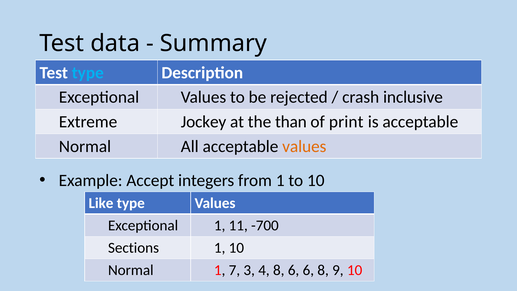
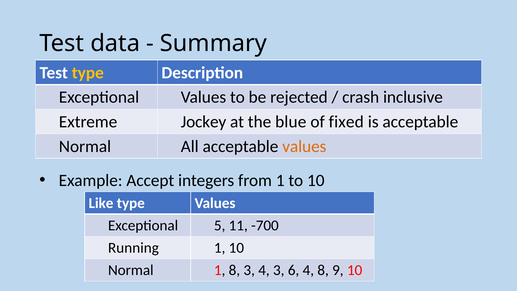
type colour: light blue -> yellow (88, 73)
than: than -> blue (291, 122)
print: print -> fixed (346, 122)
Exceptional 1: 1 -> 5 (220, 225)
Sections: Sections -> Running (133, 248)
1 7: 7 -> 8 (234, 270)
4 8: 8 -> 3 (279, 270)
6 6: 6 -> 4 (308, 270)
